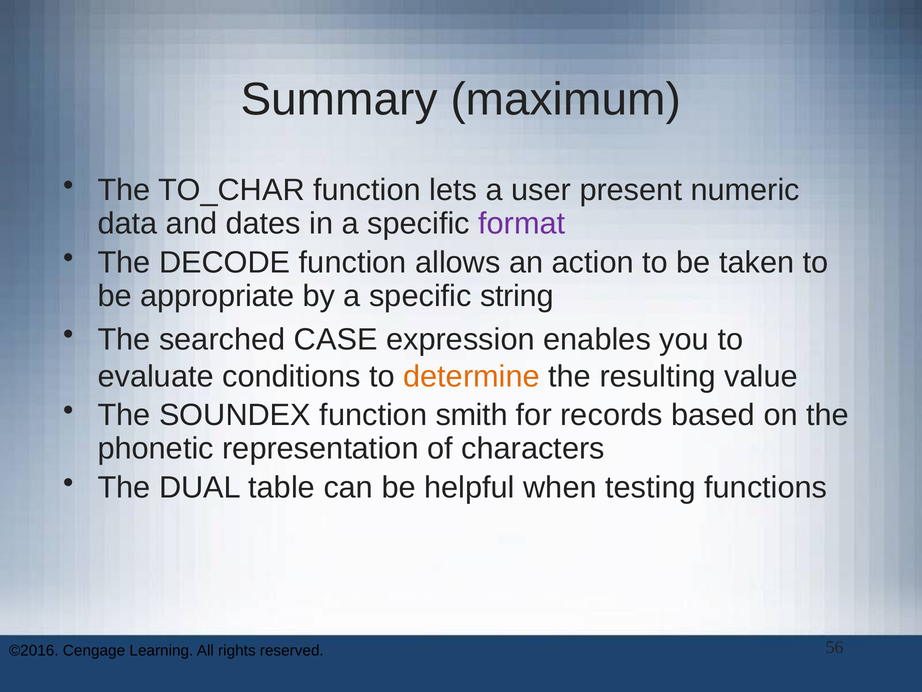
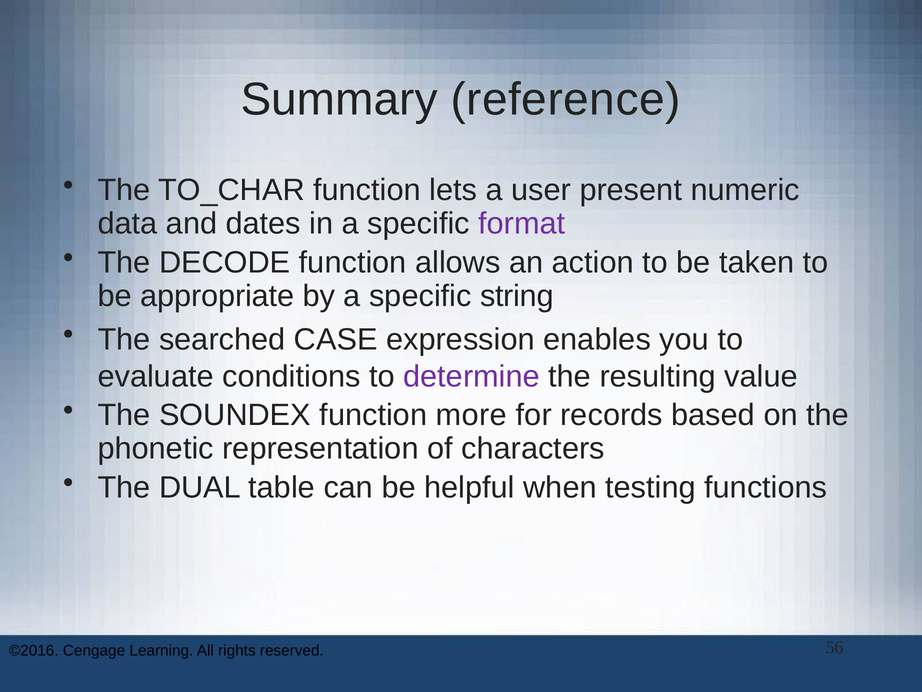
maximum: maximum -> reference (566, 99)
determine colour: orange -> purple (472, 376)
smith: smith -> more (471, 415)
